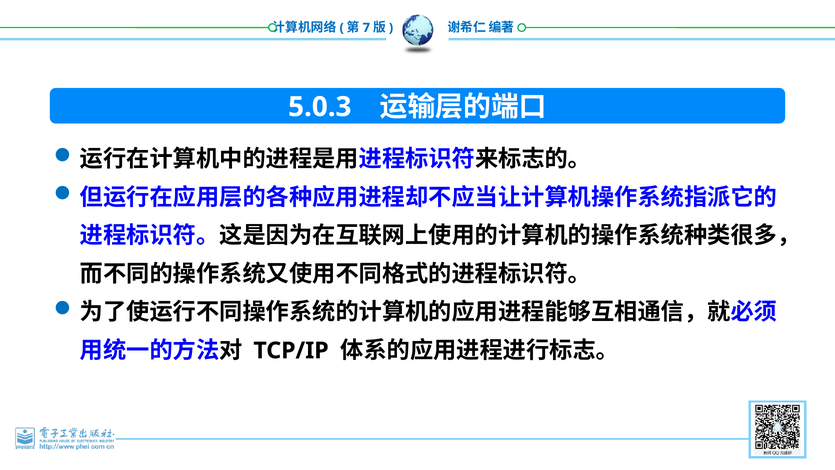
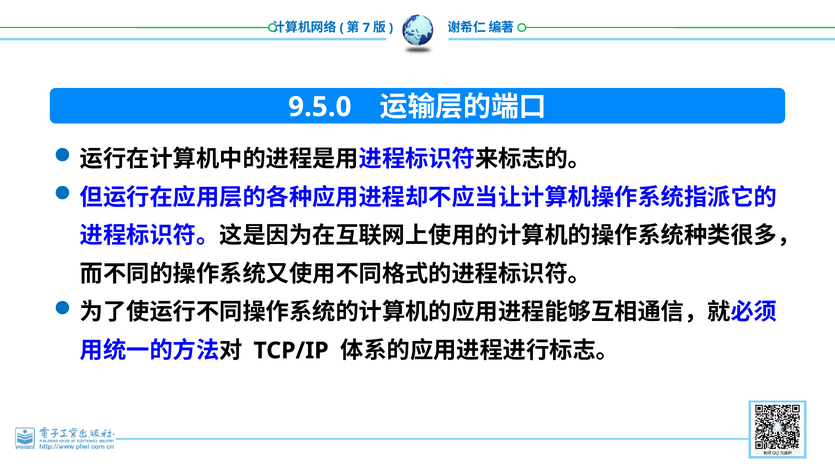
5.0.3: 5.0.3 -> 9.5.0 (320, 107)
